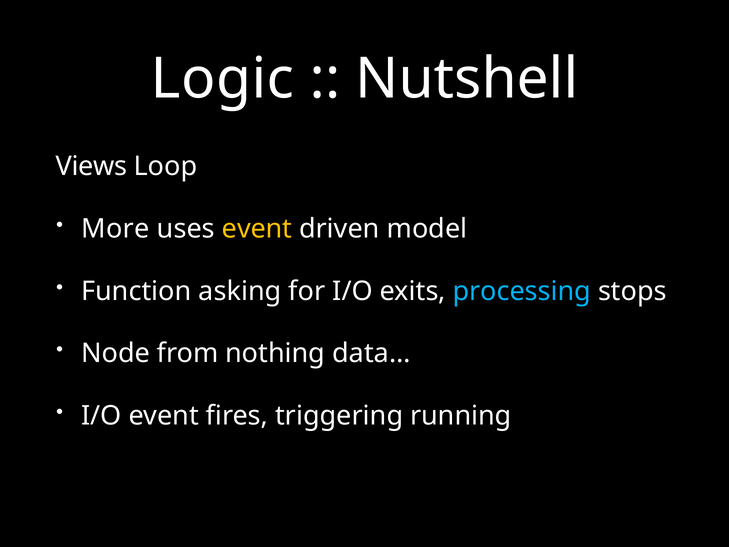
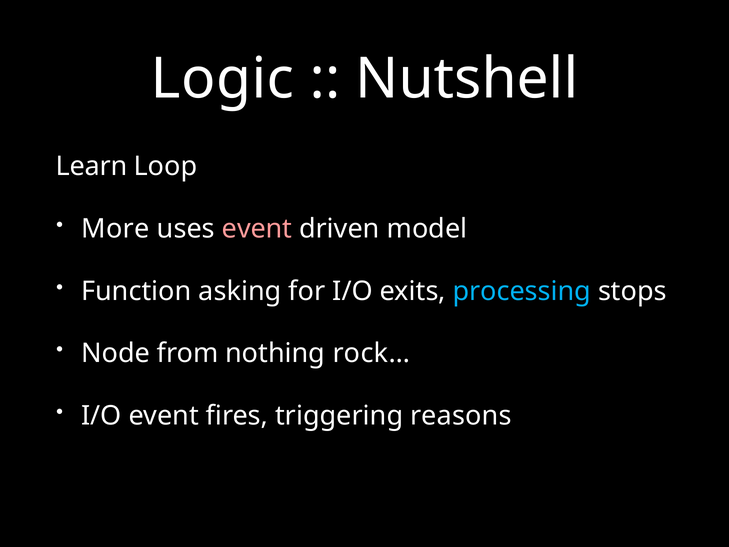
Views: Views -> Learn (92, 166)
event colour: yellow -> pink (257, 229)
data…: data… -> rock… (371, 353)
running: running -> reasons (461, 416)
